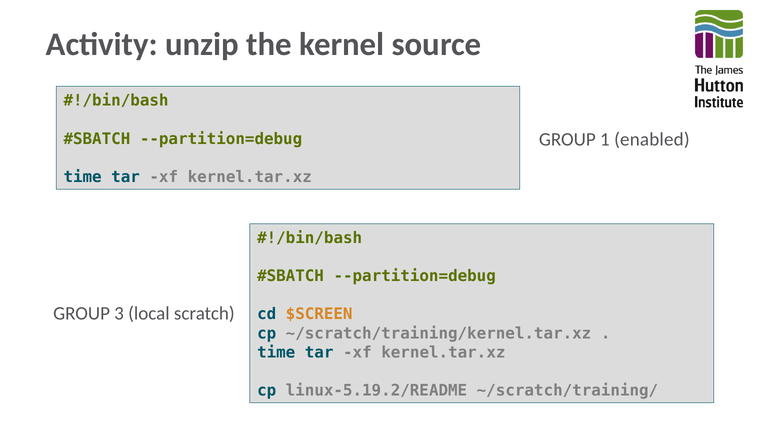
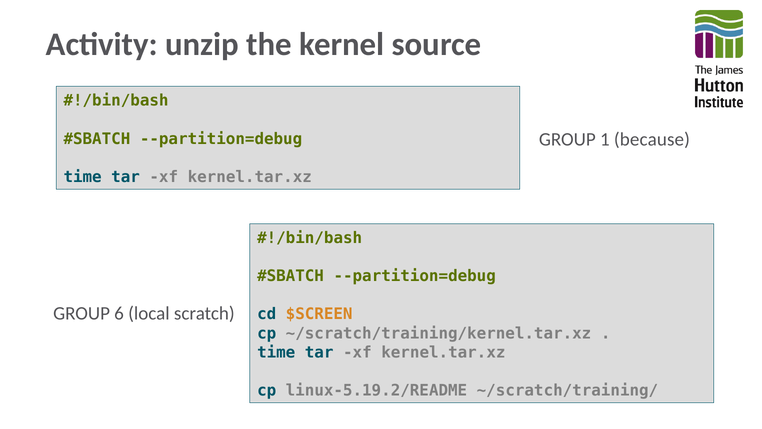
enabled: enabled -> because (652, 139)
3: 3 -> 6 (119, 313)
